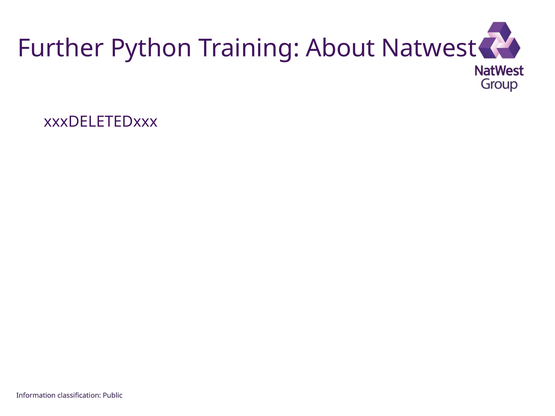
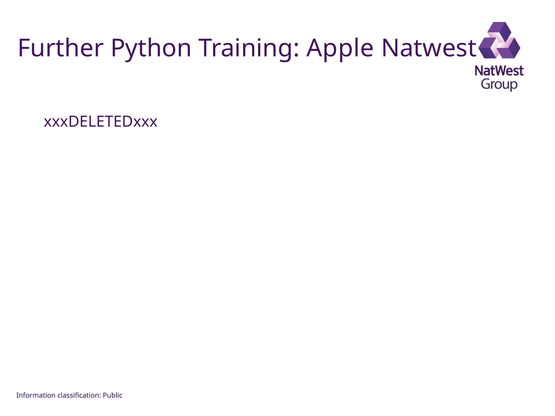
About: About -> Apple (340, 48)
